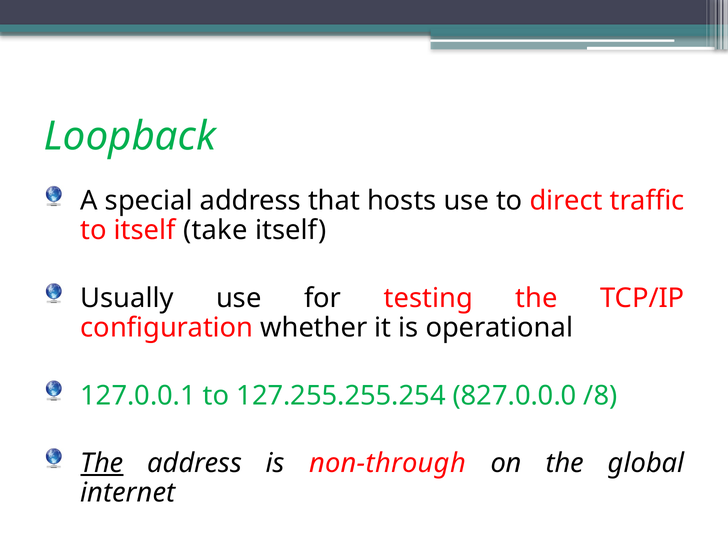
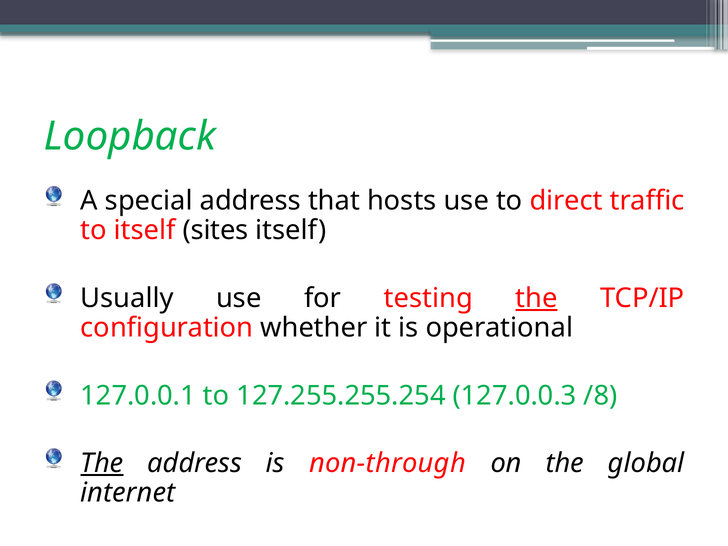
take: take -> sites (216, 230)
the underline: none -> present (537, 298)
827.0.0.0: 827.0.0.0 -> 127.0.0.3 (515, 396)
